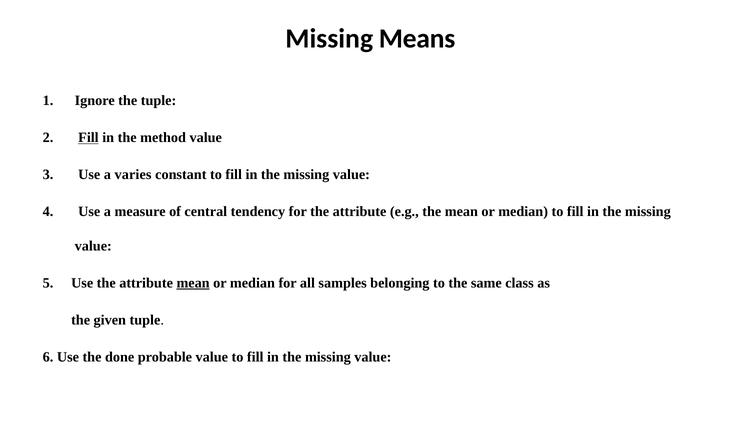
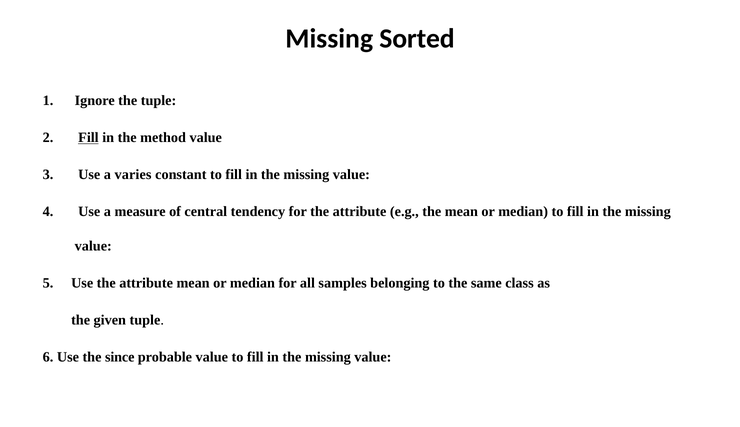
Means: Means -> Sorted (417, 38)
mean underline: present -> none (193, 283)
done: done -> since (120, 357)
